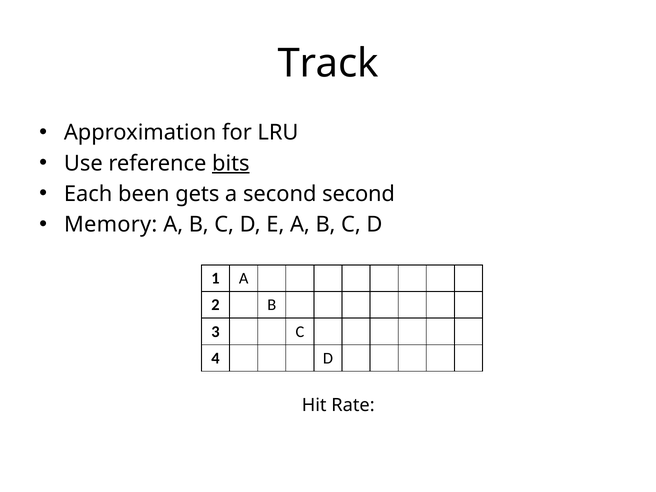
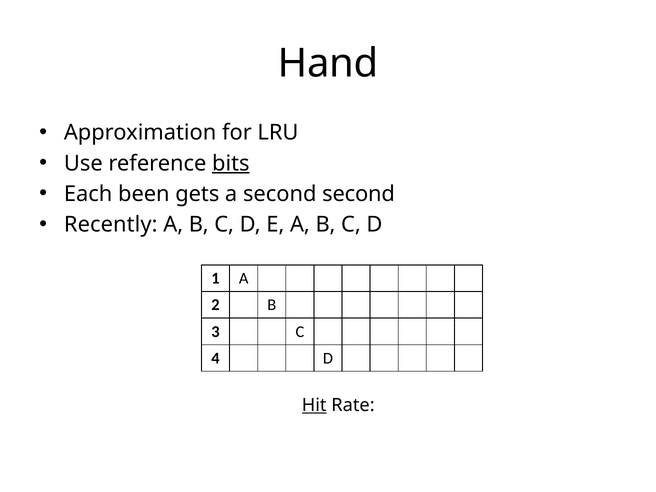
Track: Track -> Hand (328, 64)
Memory: Memory -> Recently (111, 225)
Hit underline: none -> present (314, 405)
